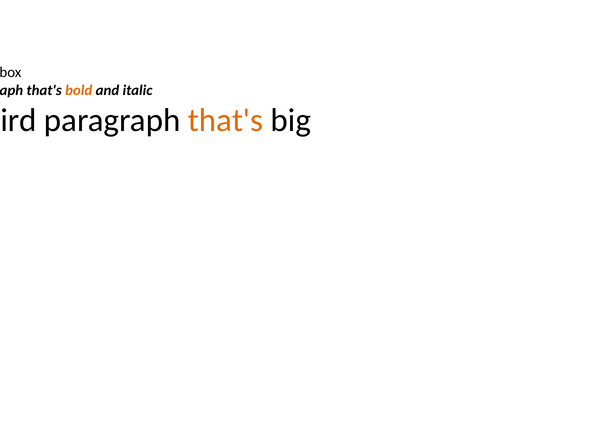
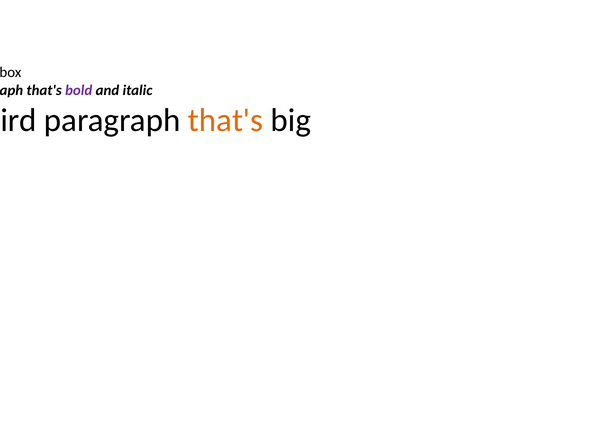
bold colour: orange -> purple (79, 90)
